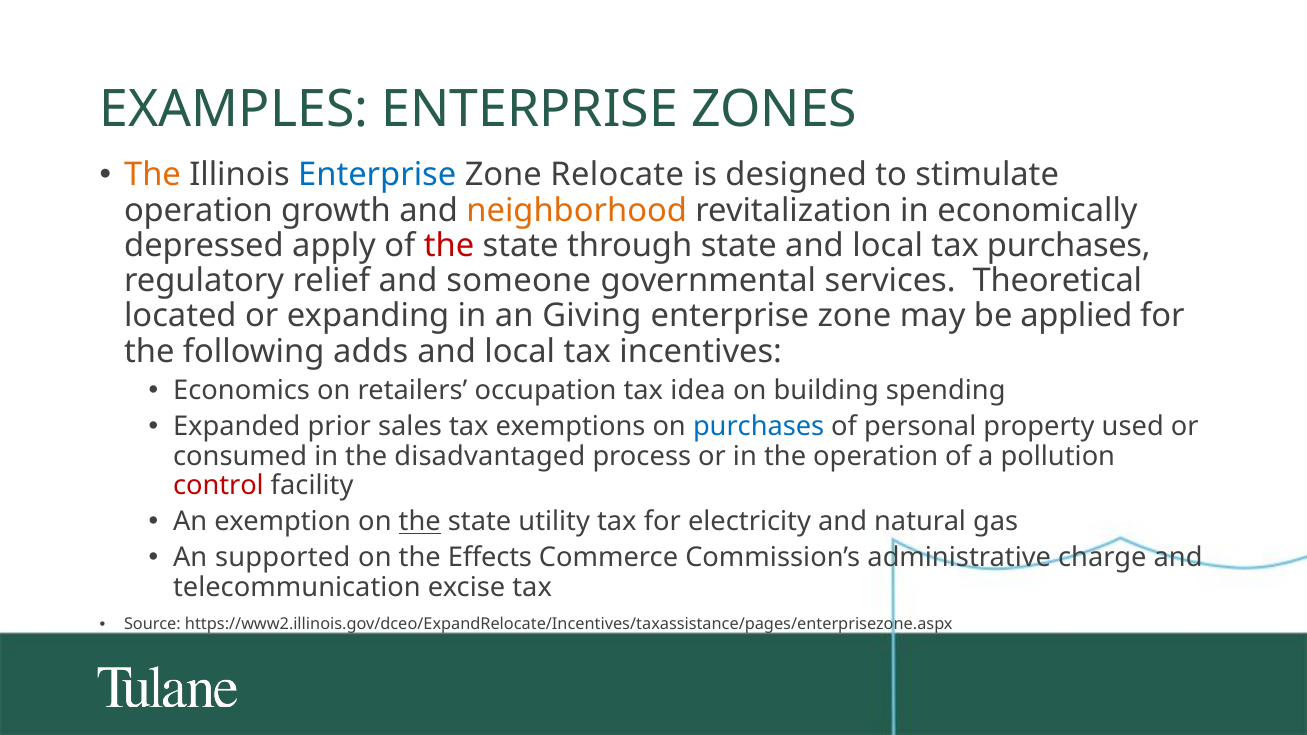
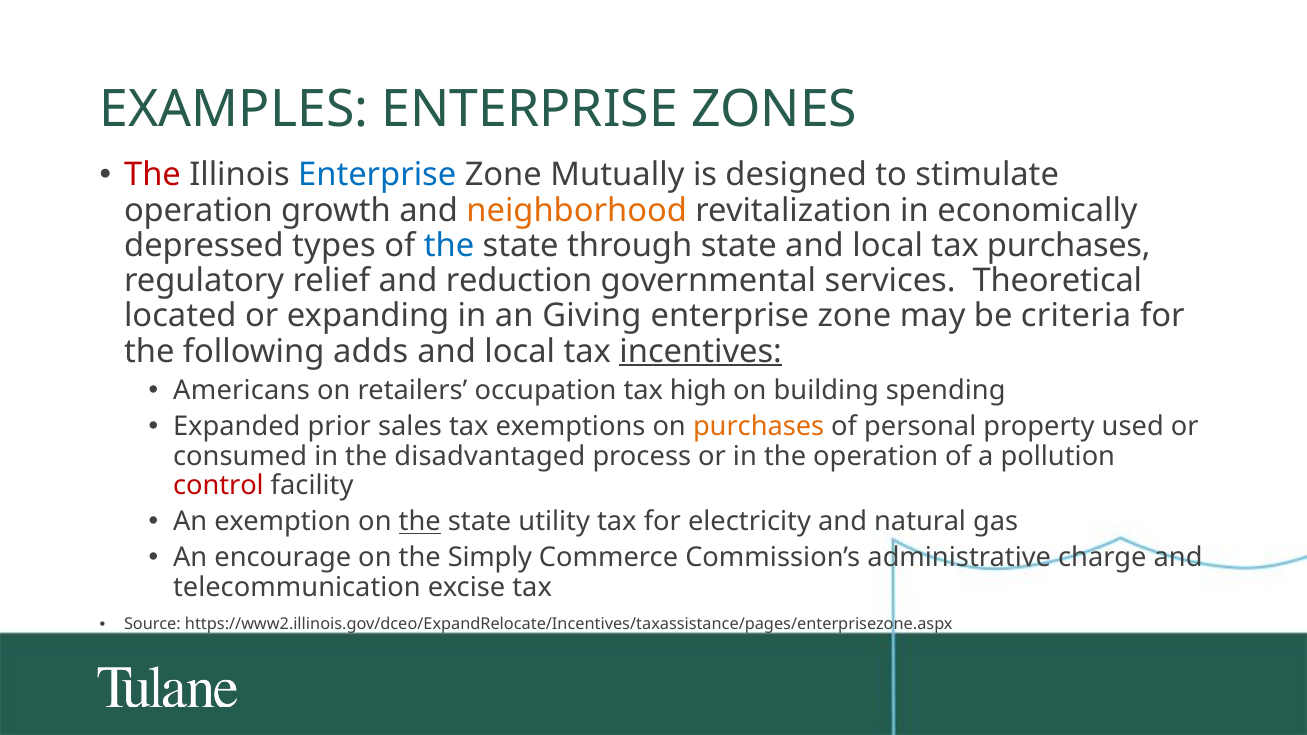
The colour: orange -> red (153, 175)
Relocate: Relocate -> Mutually (617, 175)
apply: apply -> types (334, 246)
the colour: red -> blue (449, 246)
someone: someone -> reduction (519, 281)
applied: applied -> criteria (1076, 316)
incentives underline: none -> present (701, 351)
Economics: Economics -> Americans (242, 391)
idea: idea -> high (698, 391)
purchases colour: blue -> orange (759, 427)
supported: supported -> encourage (283, 558)
Effects: Effects -> Simply (490, 558)
